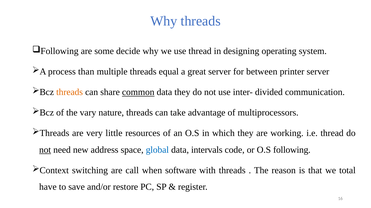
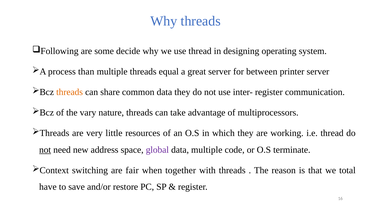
common underline: present -> none (138, 92)
inter- divided: divided -> register (269, 92)
global colour: blue -> purple (157, 150)
data intervals: intervals -> multiple (207, 150)
following: following -> terminate (292, 150)
call: call -> fair (132, 170)
software: software -> together (181, 170)
